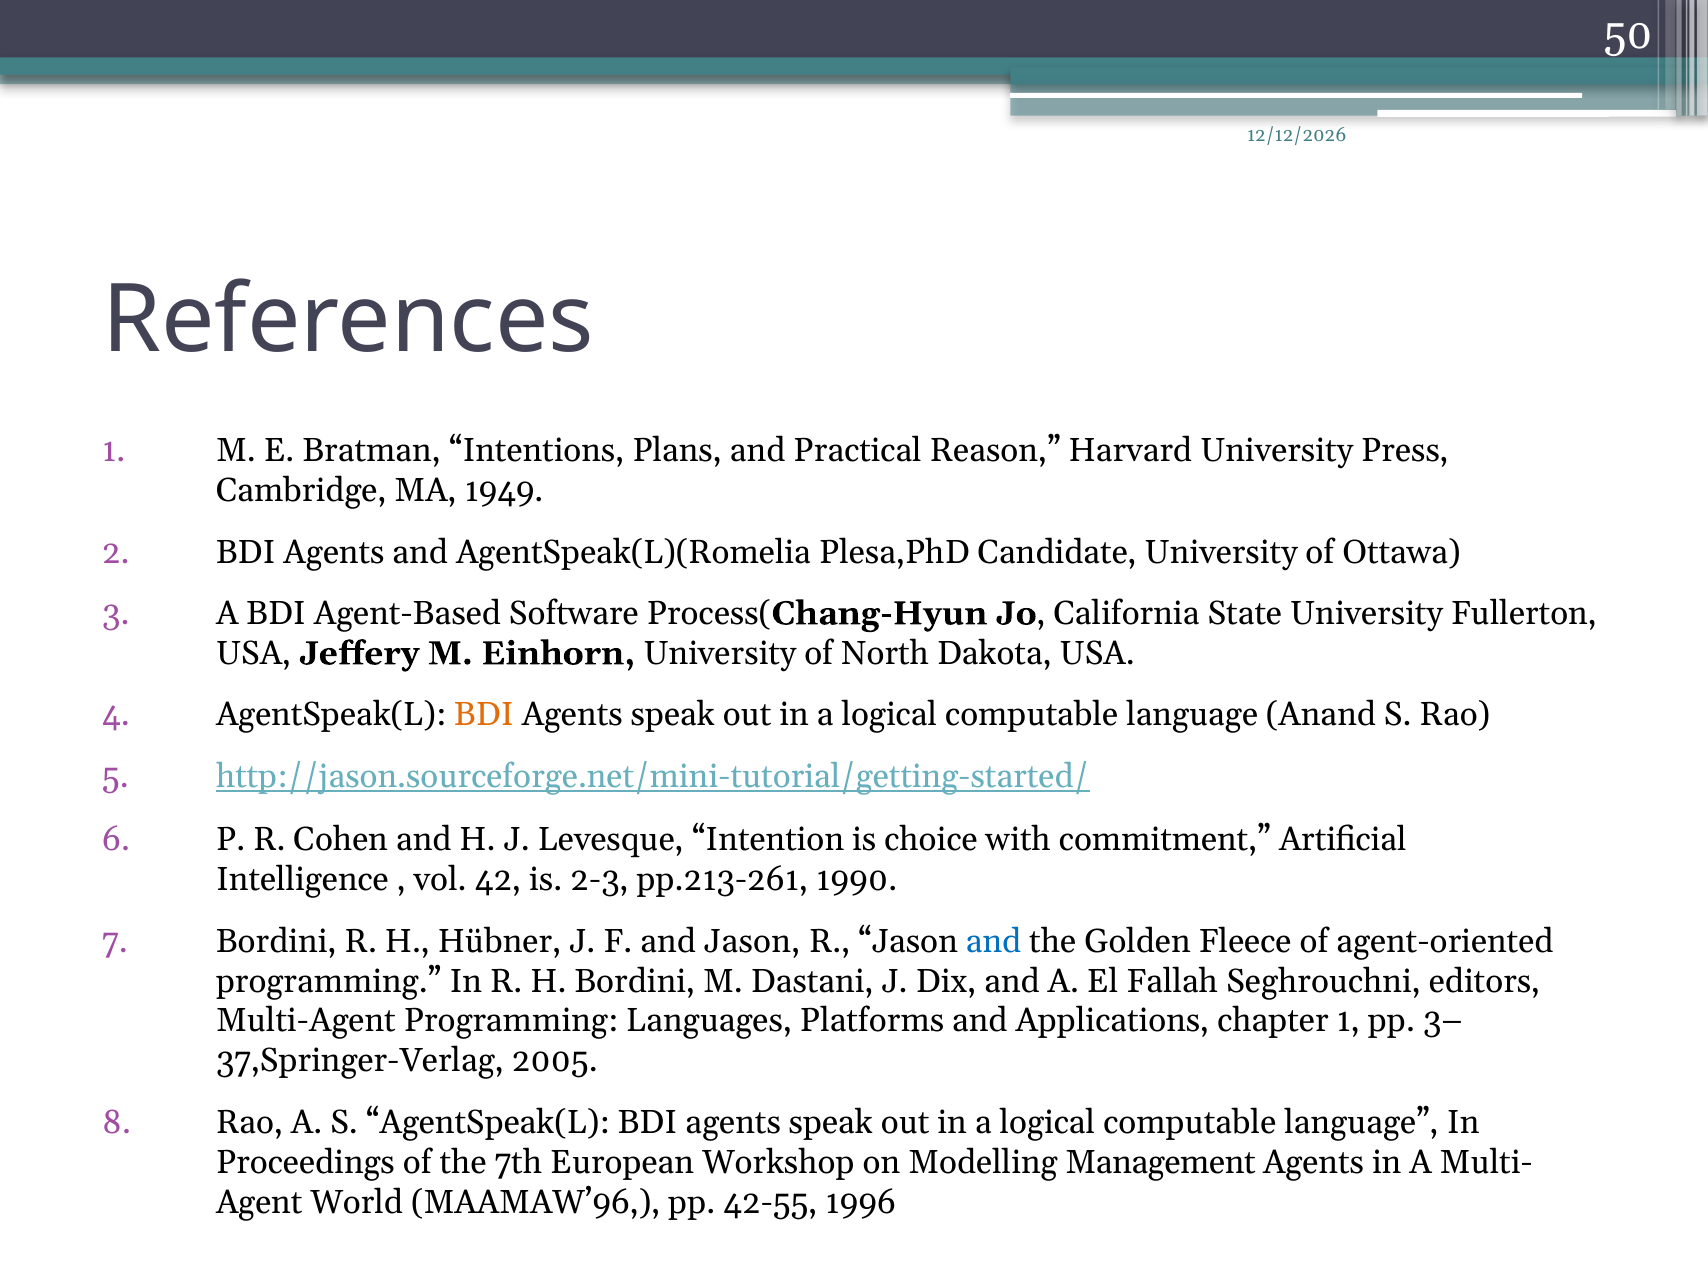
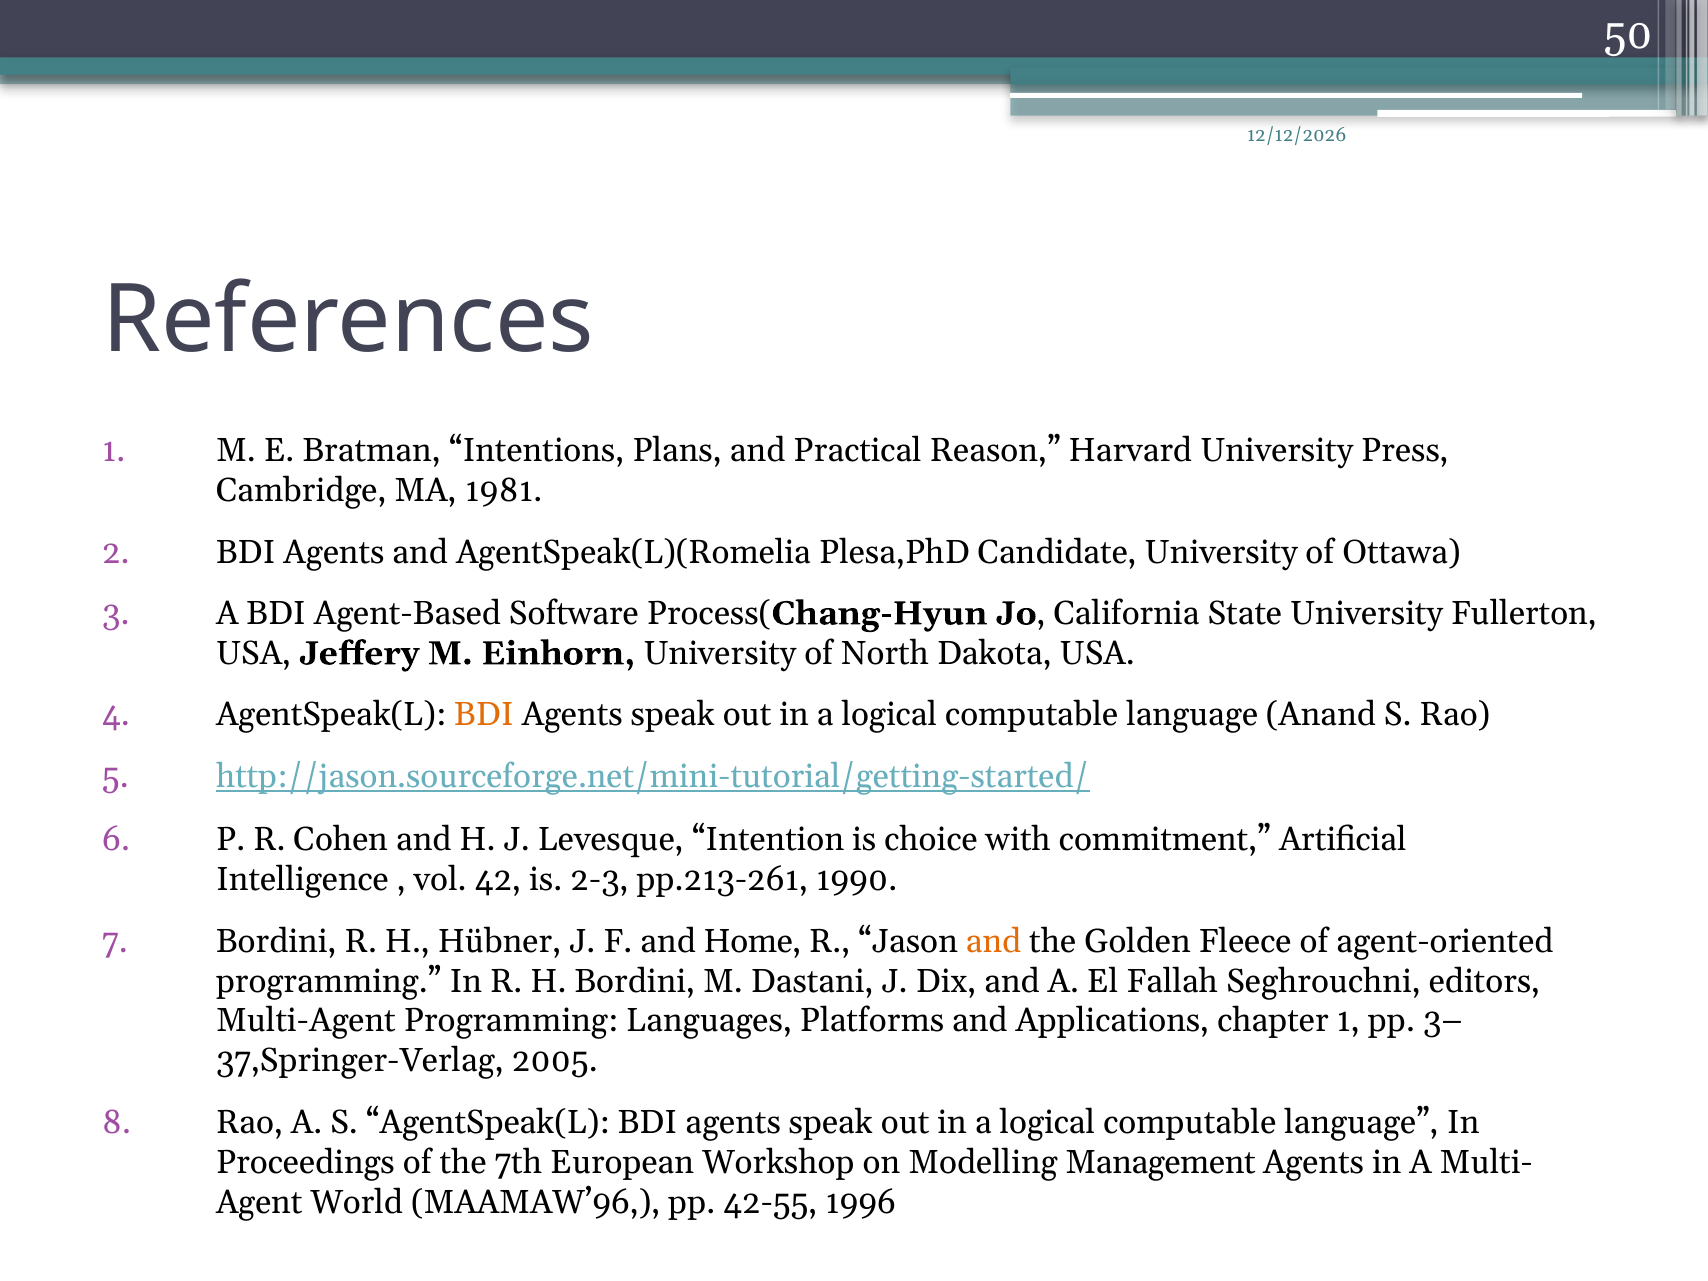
1949: 1949 -> 1981 (504, 491)
and Jason: Jason -> Home (752, 941)
and colour: blue -> orange (994, 941)
